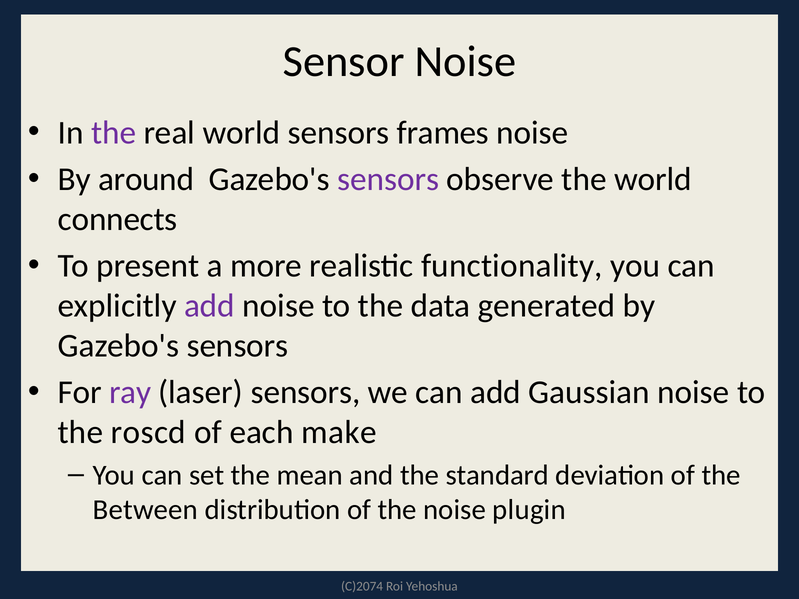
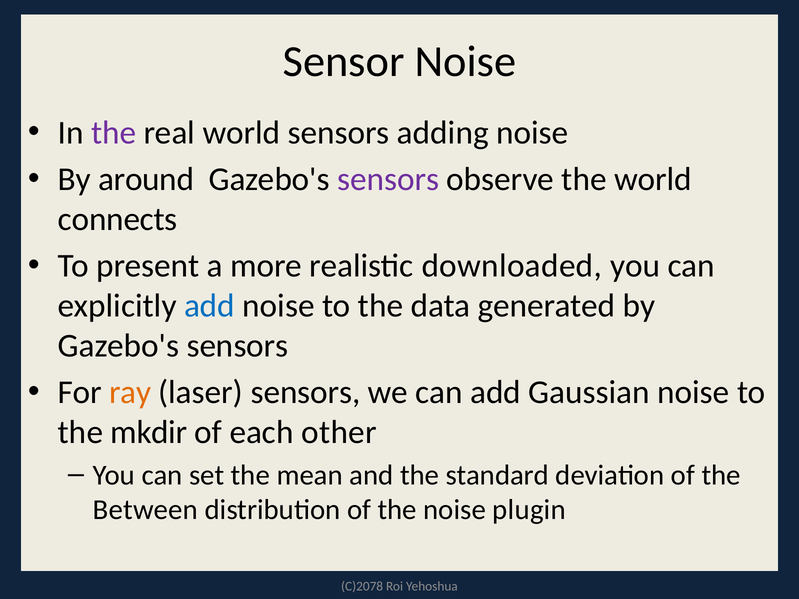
frames: frames -> adding (443, 133)
functionality: functionality -> downloaded (512, 266)
add colour: purple -> blue (209, 306)
ray colour: purple -> orange (130, 393)
roscd: roscd -> mkdir (149, 432)
make: make -> other (339, 432)
C)2074: C)2074 -> C)2078 (362, 587)
